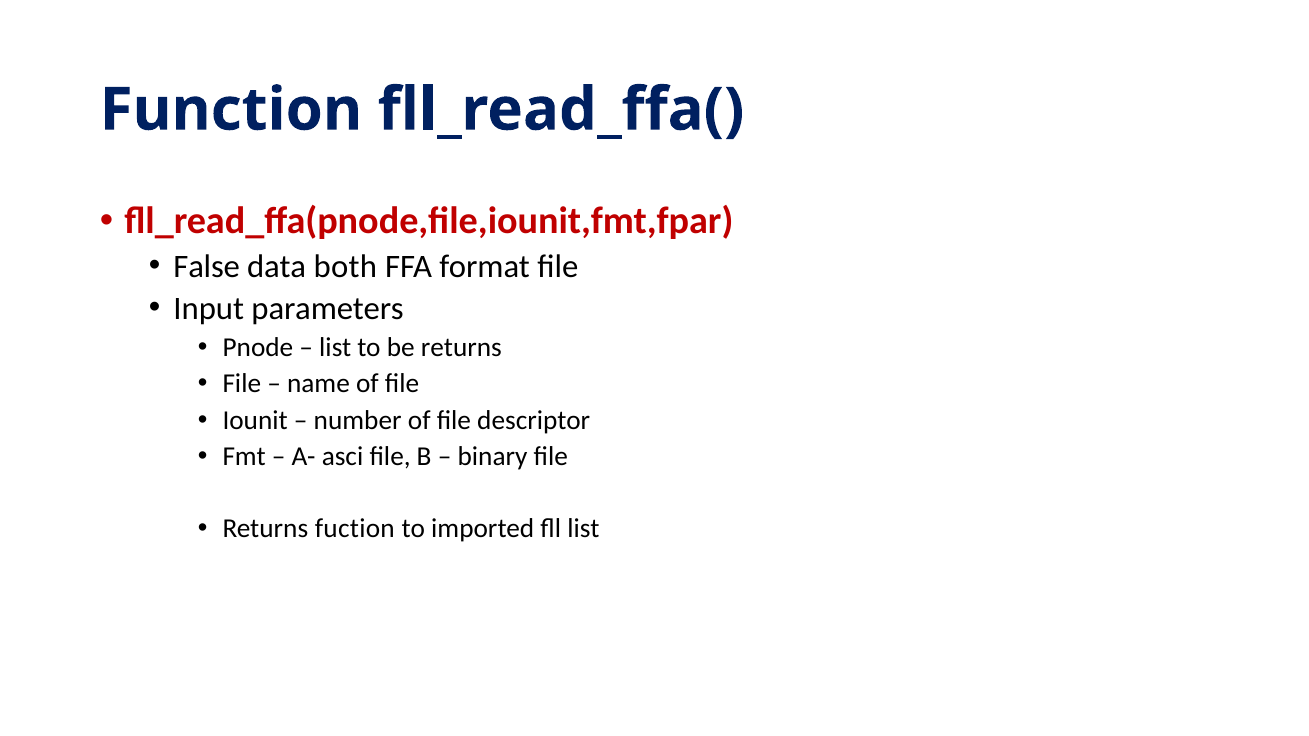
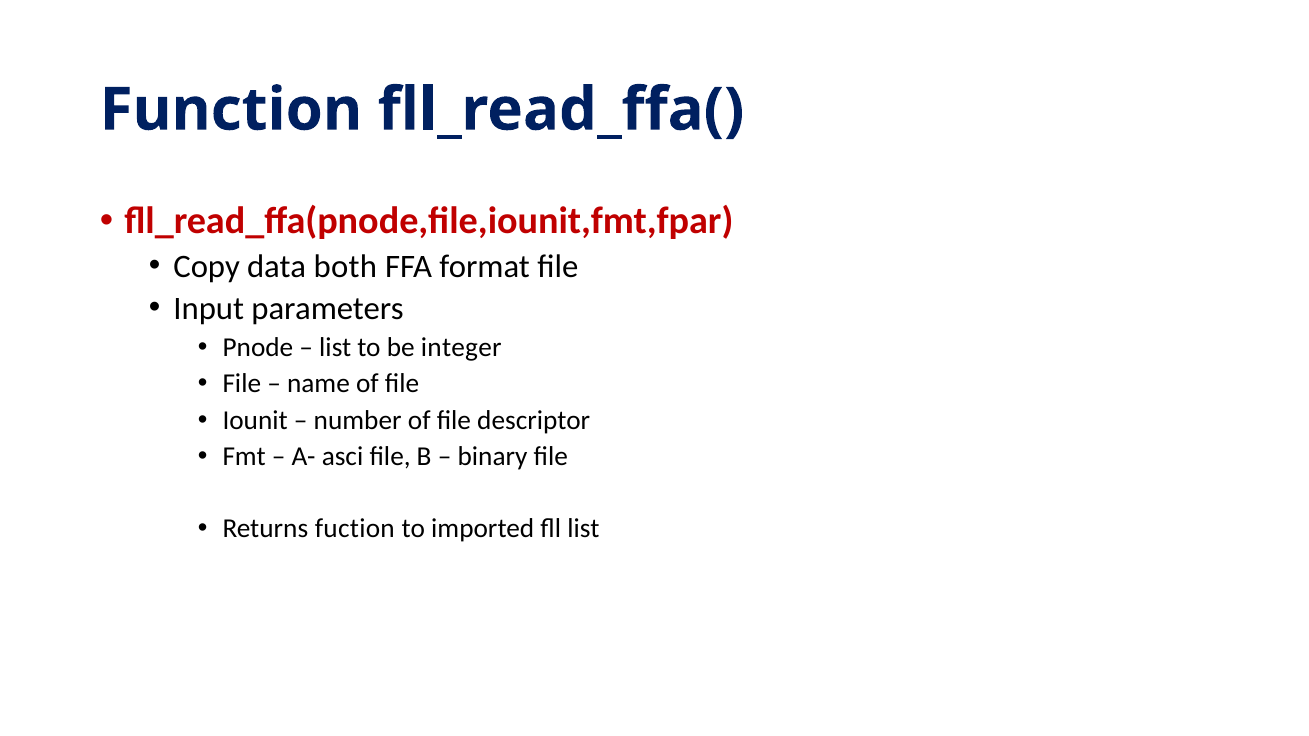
False: False -> Copy (207, 266)
be returns: returns -> integer (461, 348)
